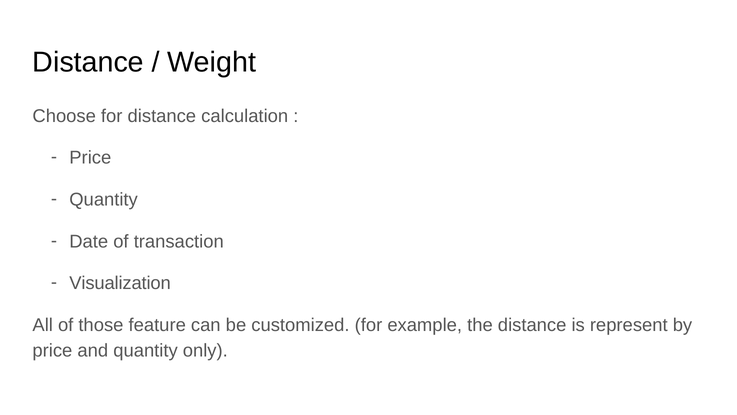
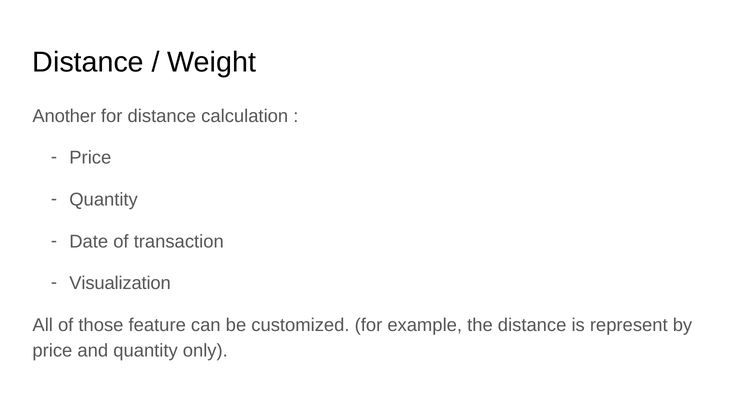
Choose: Choose -> Another (64, 116)
